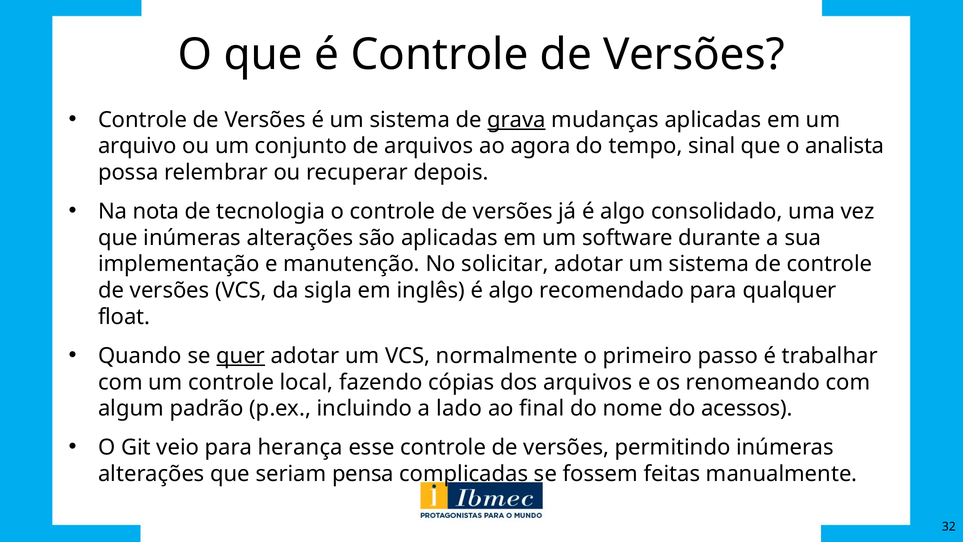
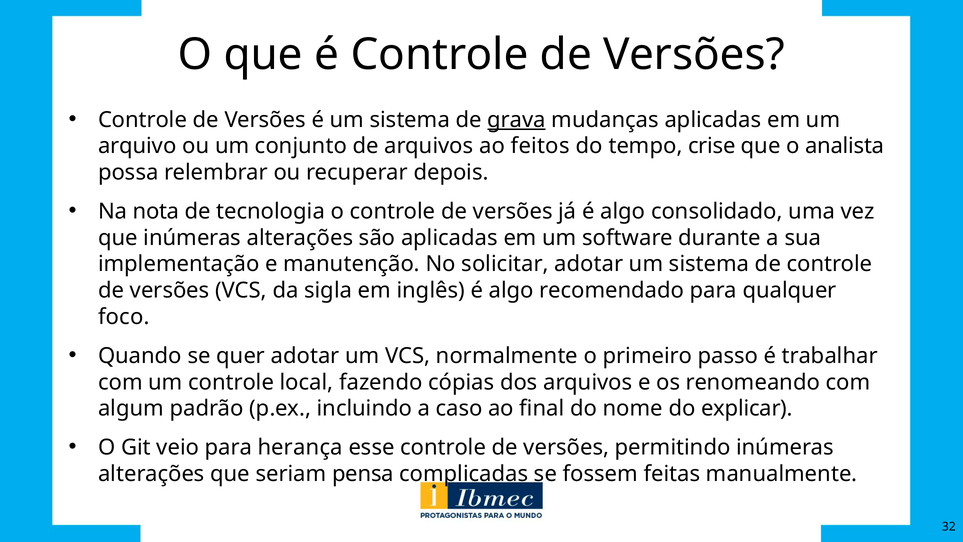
agora: agora -> feitos (540, 146)
sinal: sinal -> crise (712, 146)
float: float -> foco (124, 317)
quer underline: present -> none (241, 356)
lado: lado -> caso (459, 408)
acessos: acessos -> explicar (747, 408)
